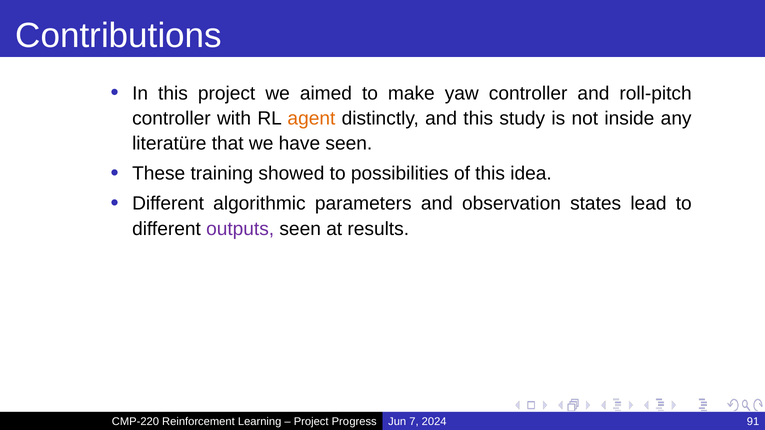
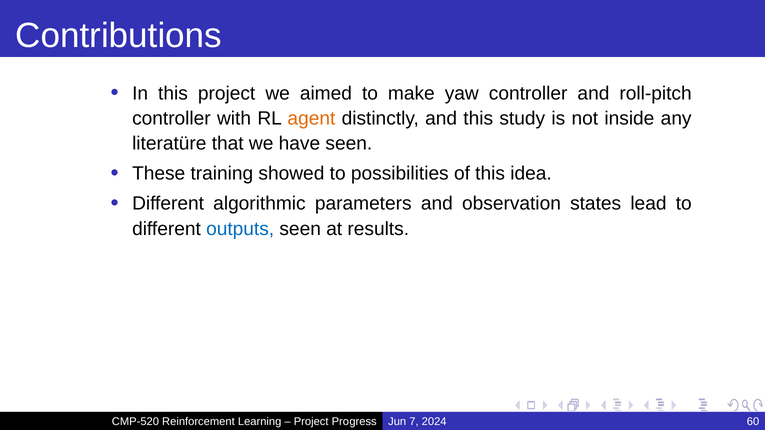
outputs colour: purple -> blue (240, 229)
CMP-220: CMP-220 -> CMP-520 (135, 422)
91: 91 -> 60 (753, 422)
